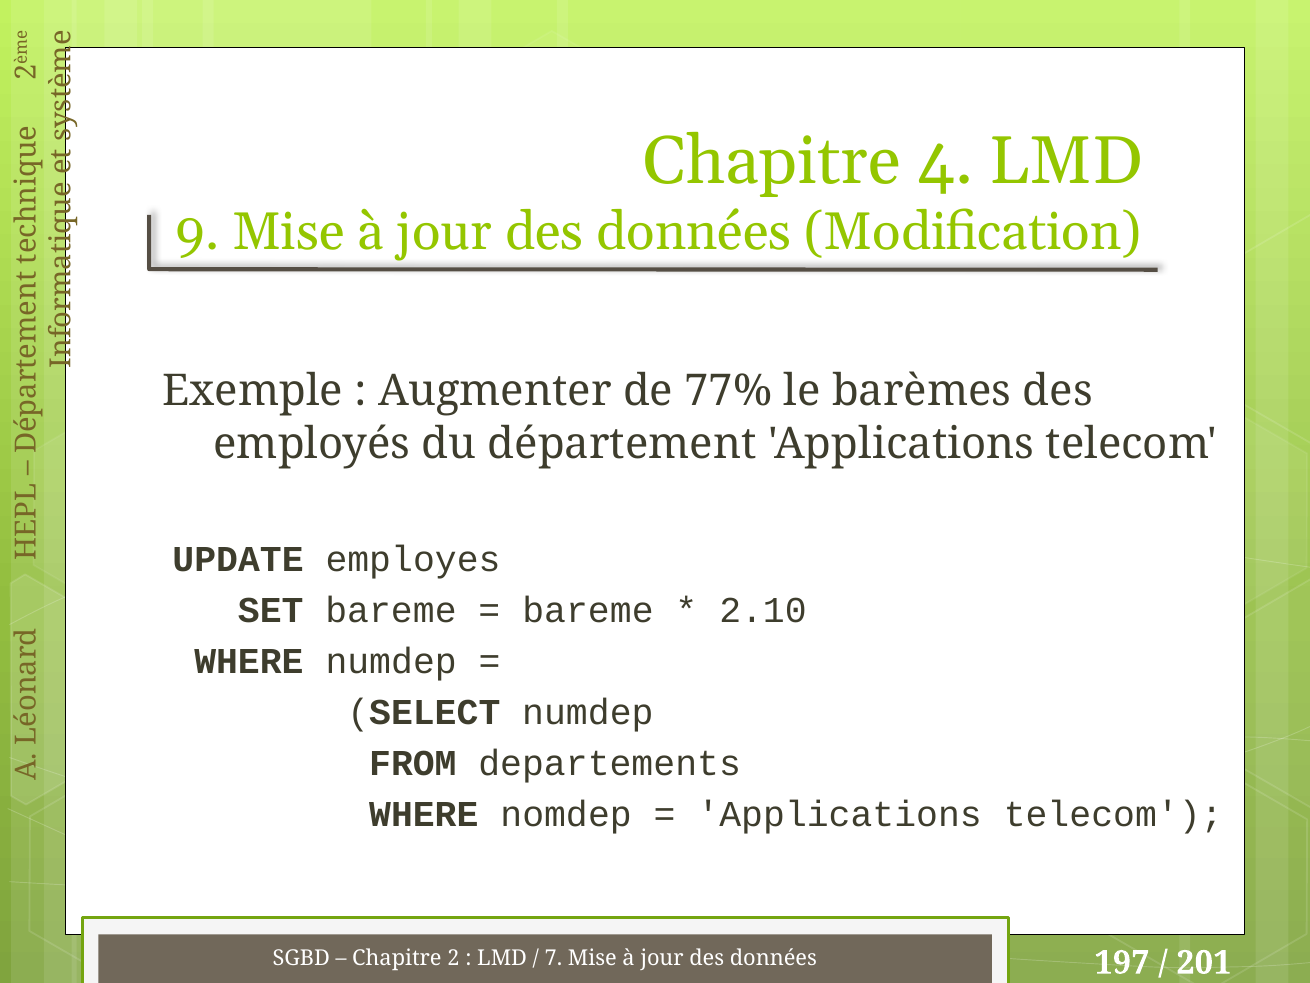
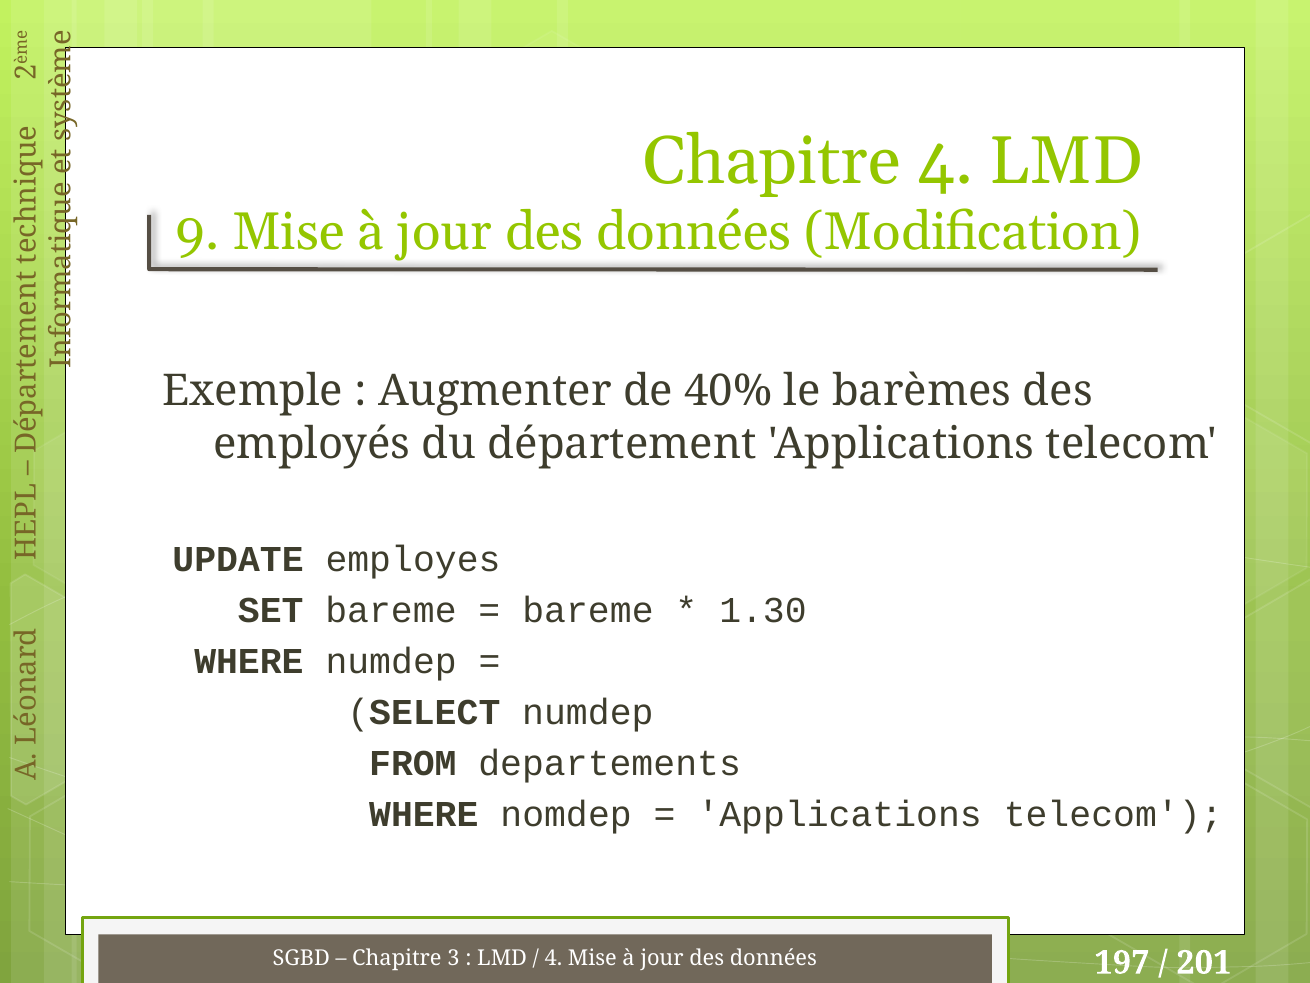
77%: 77% -> 40% (729, 391)
2.10: 2.10 -> 1.30 (763, 610)
Chapitre 2: 2 -> 3 (453, 958)
7: 7 -> 4 (553, 958)
